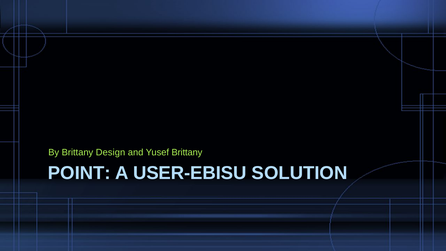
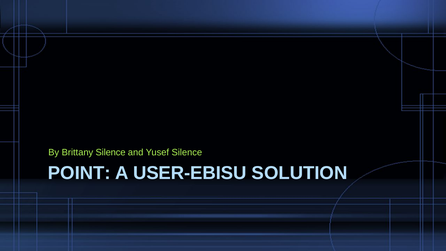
Brittany Design: Design -> Silence (111, 152)
Yusef Brittany: Brittany -> Silence (187, 152)
